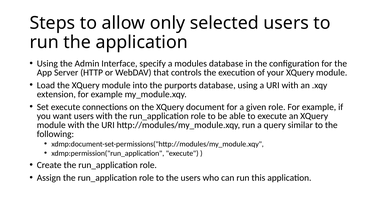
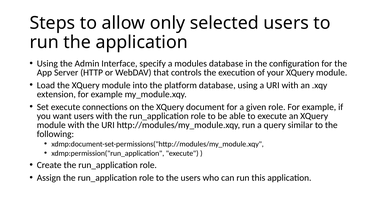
purports: purports -> platform (181, 85)
